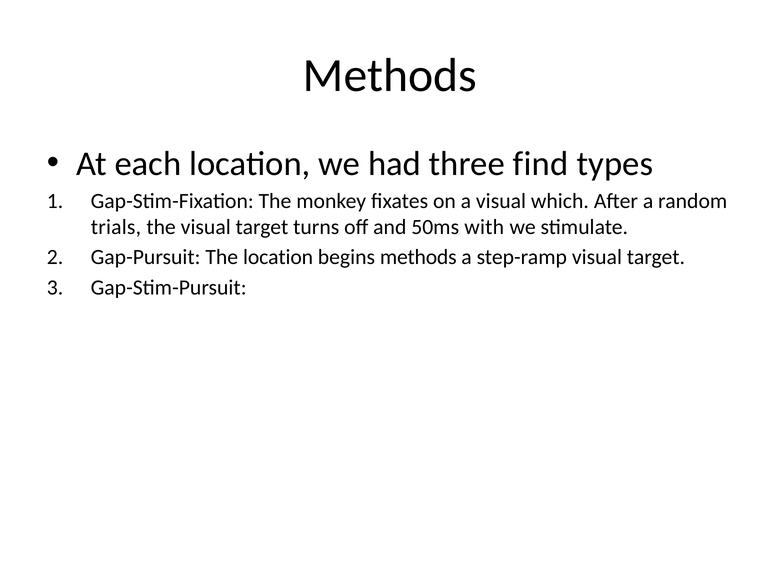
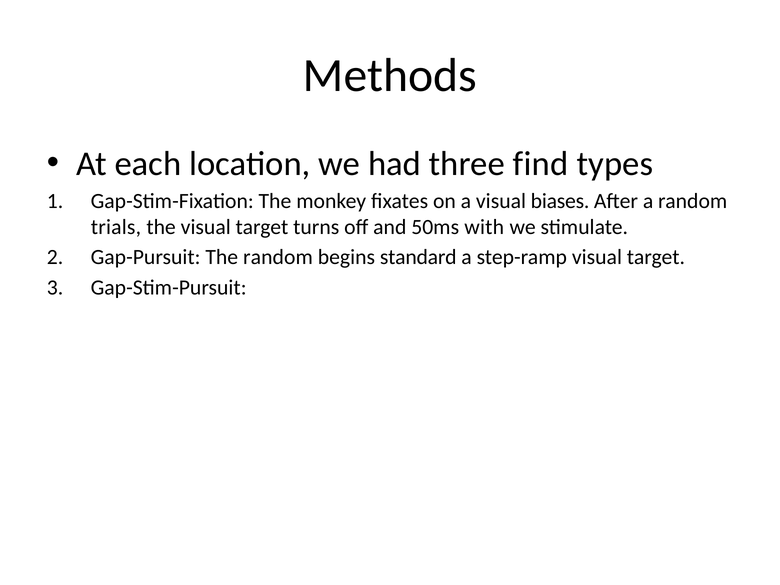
which: which -> biases (560, 201)
The location: location -> random (278, 257)
begins methods: methods -> standard (418, 257)
